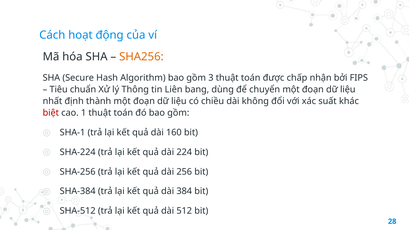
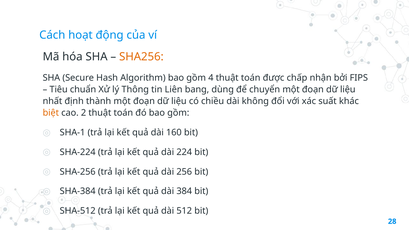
3: 3 -> 4 (211, 78)
biệt colour: red -> orange (51, 113)
1: 1 -> 2 (84, 113)
